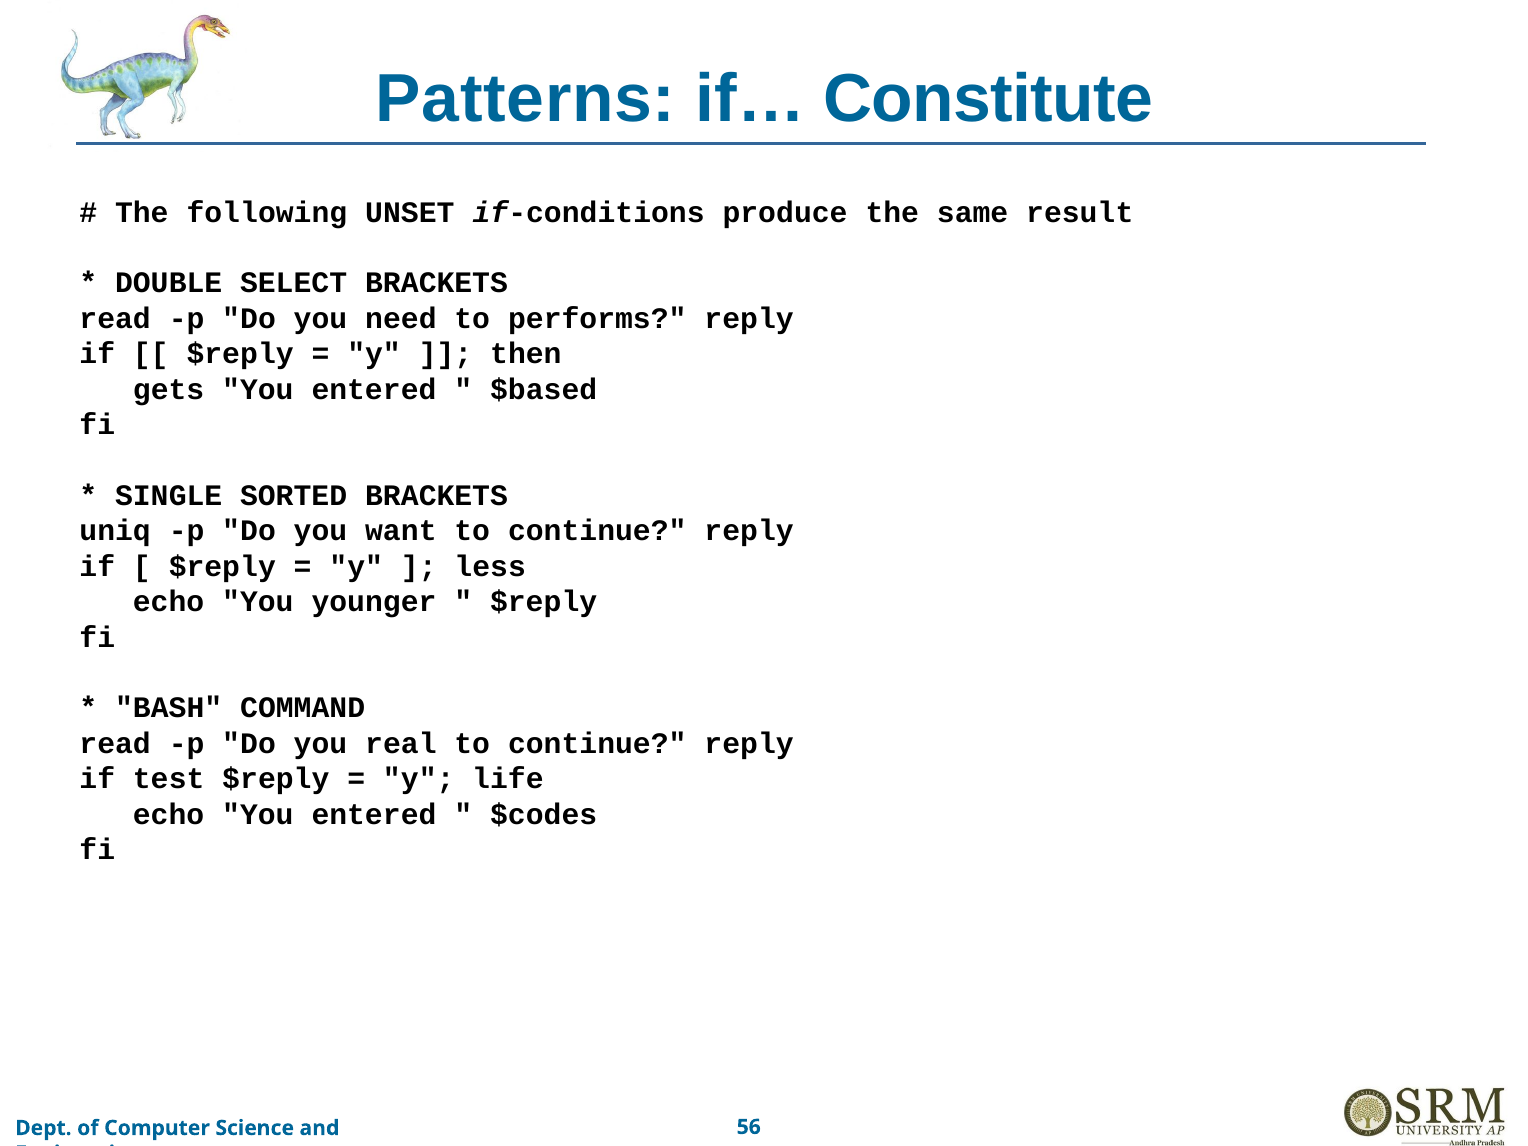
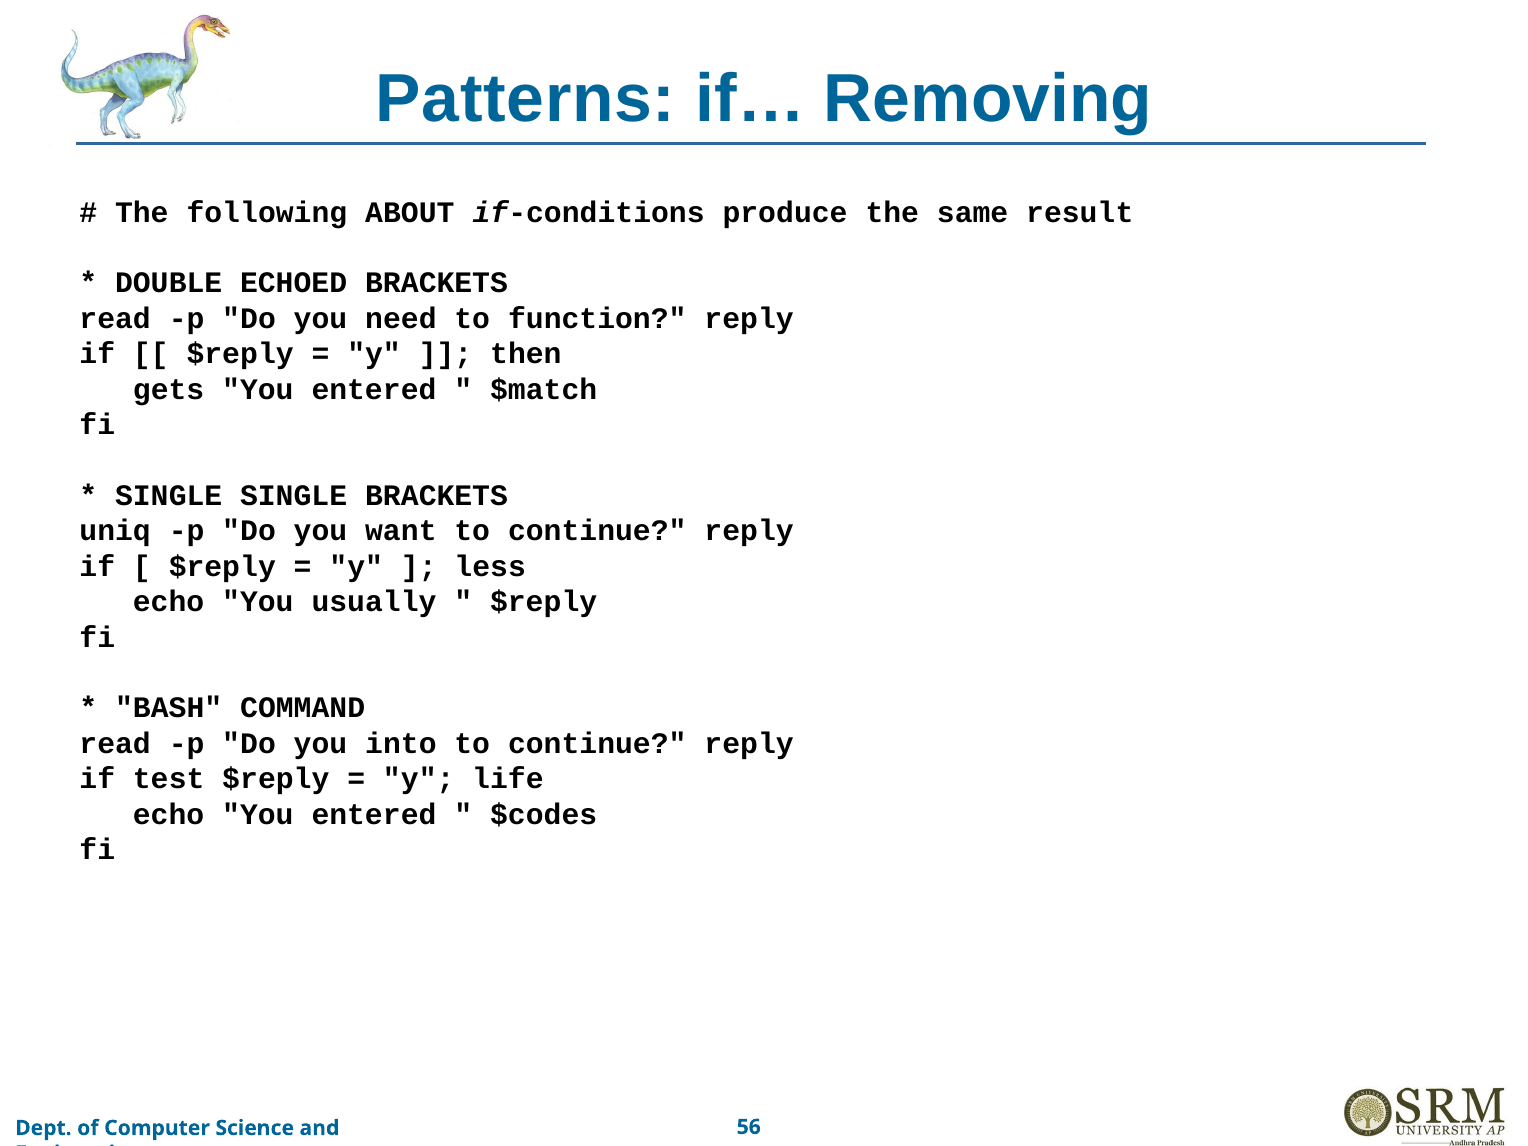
Constitute: Constitute -> Removing (988, 99)
UNSET: UNSET -> ABOUT (410, 212)
SELECT: SELECT -> ECHOED (294, 283)
performs: performs -> function (597, 319)
$based: $based -> $match (544, 389)
SINGLE SORTED: SORTED -> SINGLE (294, 496)
younger: younger -> usually (374, 602)
real: real -> into (401, 744)
